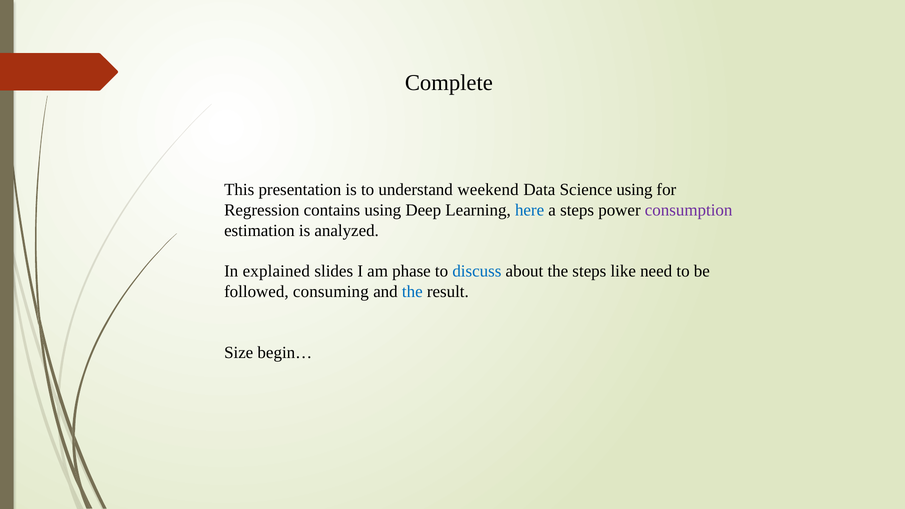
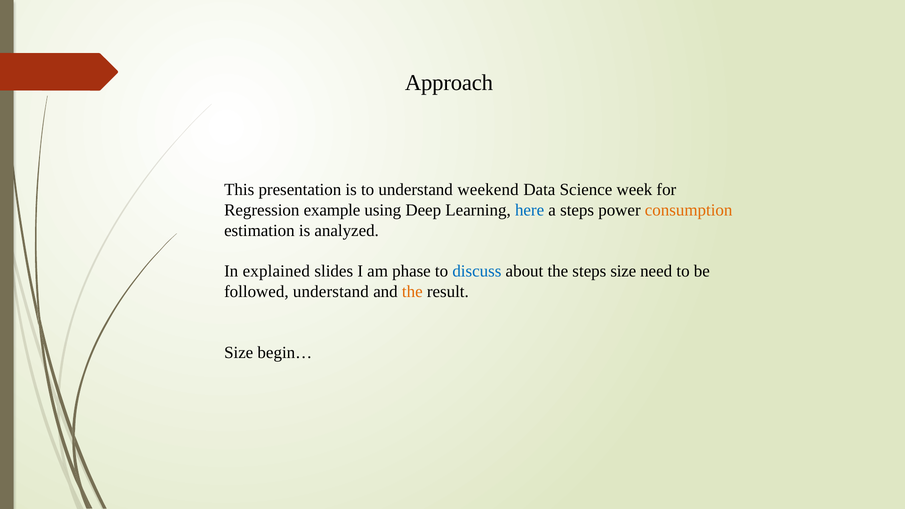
Complete: Complete -> Approach (449, 83)
Science using: using -> week (634, 190)
contains: contains -> example (332, 210)
consumption colour: purple -> orange (689, 210)
steps like: like -> size (623, 271)
followed consuming: consuming -> understand (331, 292)
the colour: blue -> orange (412, 292)
